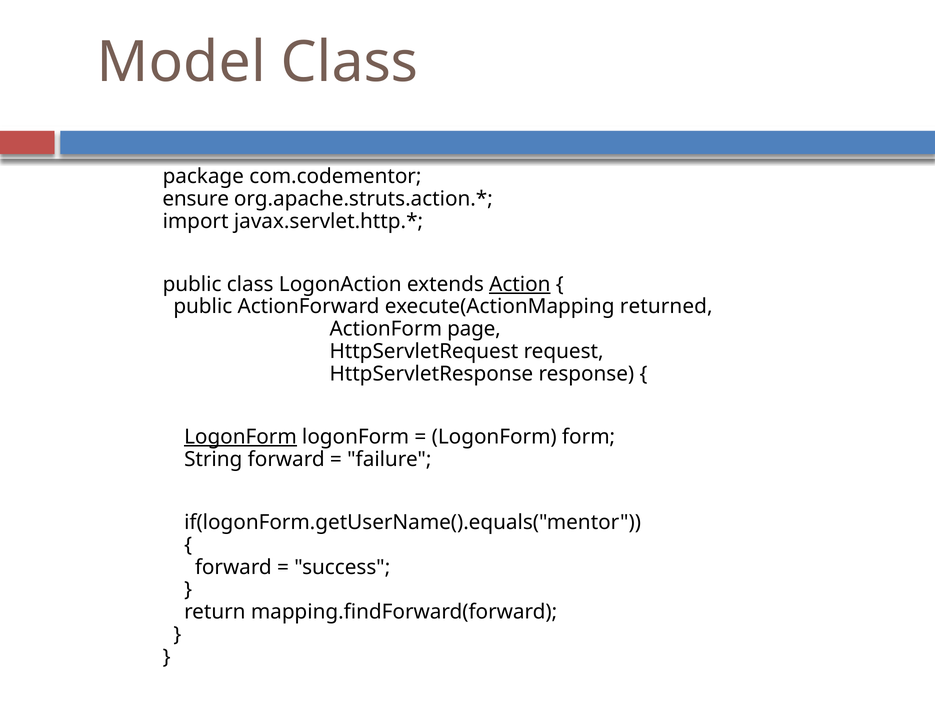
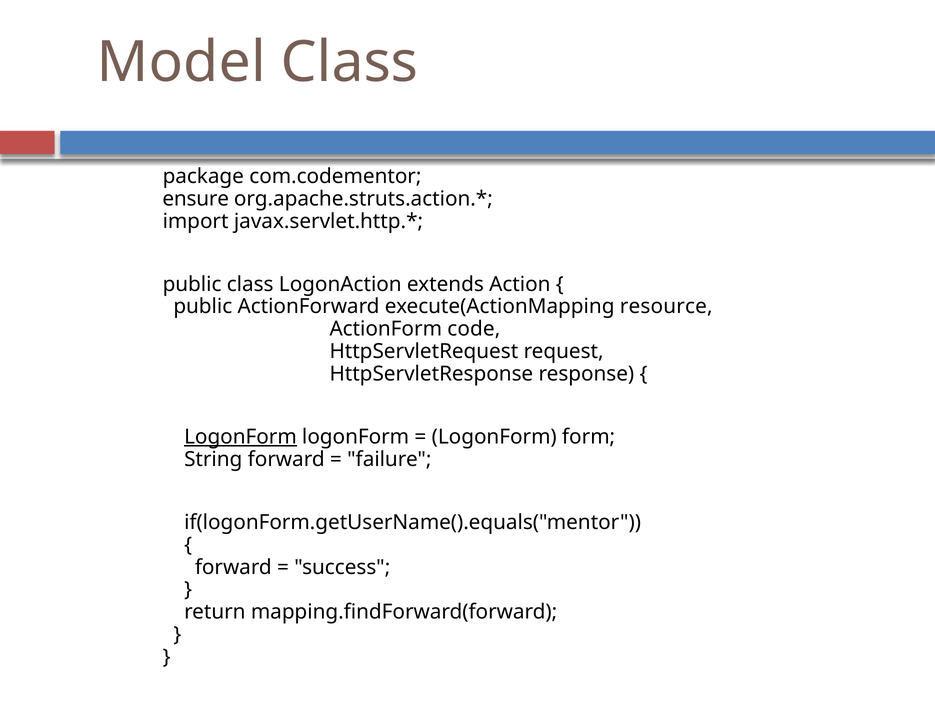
Action underline: present -> none (520, 284)
returned: returned -> resource (666, 307)
page: page -> code (474, 329)
